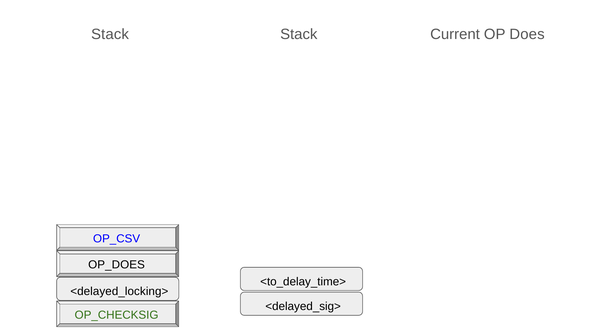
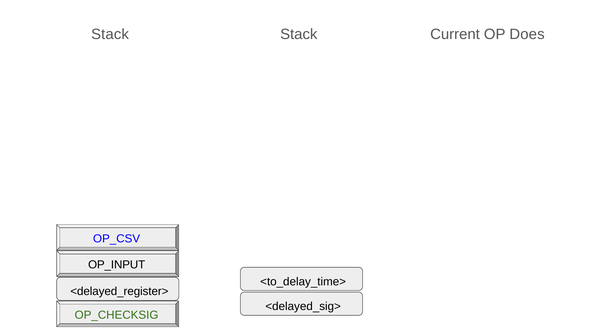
OP_DOES: OP_DOES -> OP_INPUT (117, 265)
<delayed_locking>: <delayed_locking> -> <delayed_register> (119, 292)
